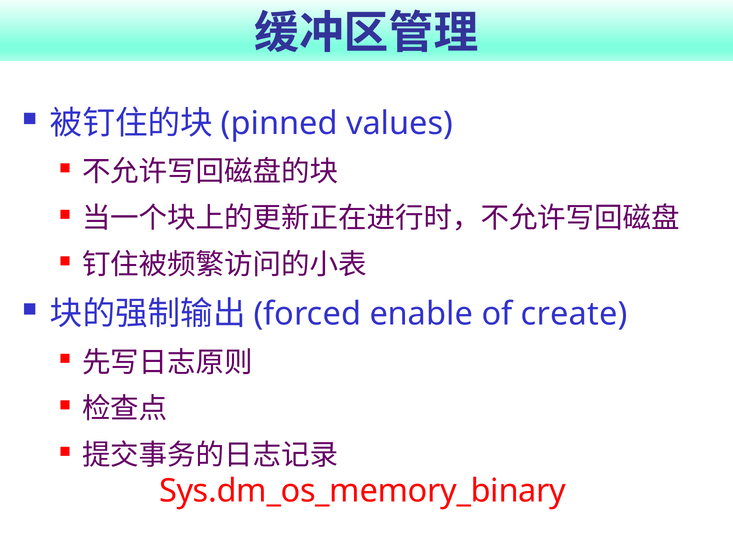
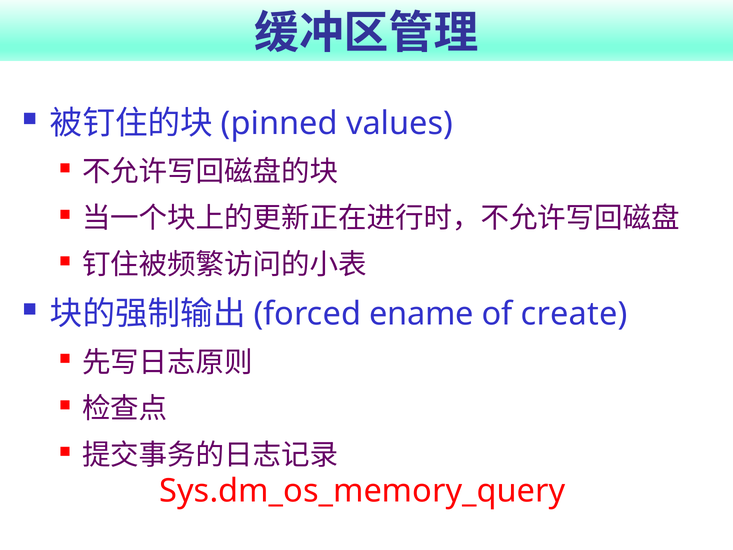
enable: enable -> ename (421, 314)
Sys.dm_os_memory_binary: Sys.dm_os_memory_binary -> Sys.dm_os_memory_query (362, 491)
